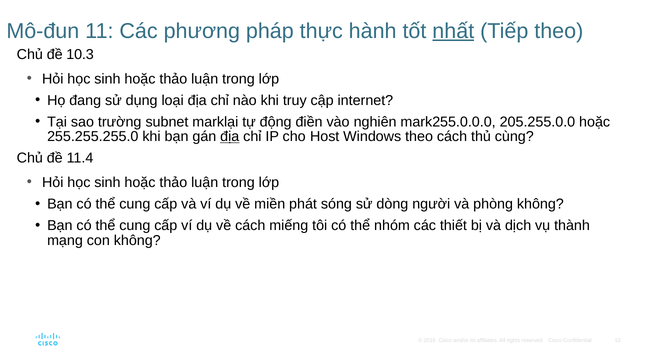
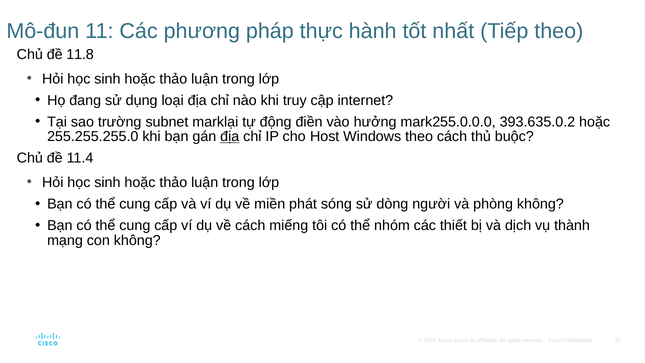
nhất underline: present -> none (453, 31)
10.3: 10.3 -> 11.8 (80, 54)
nghiên: nghiên -> hưởng (375, 122)
205.255.0.0: 205.255.0.0 -> 393.635.0.2 (537, 122)
cùng: cùng -> buộc (514, 137)
